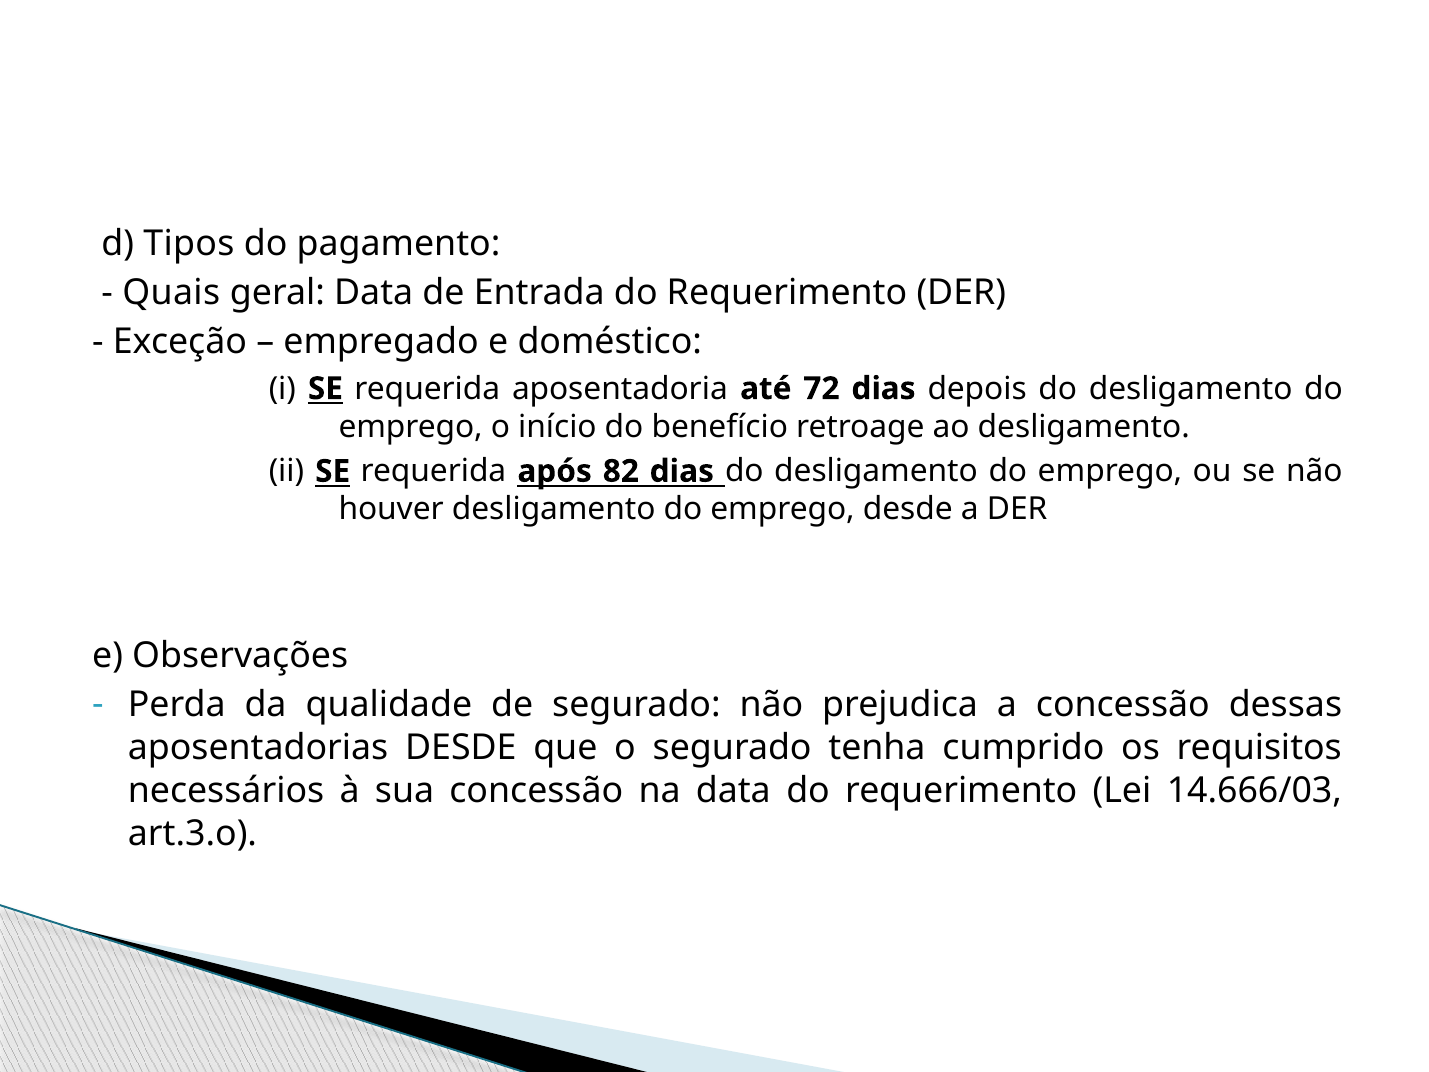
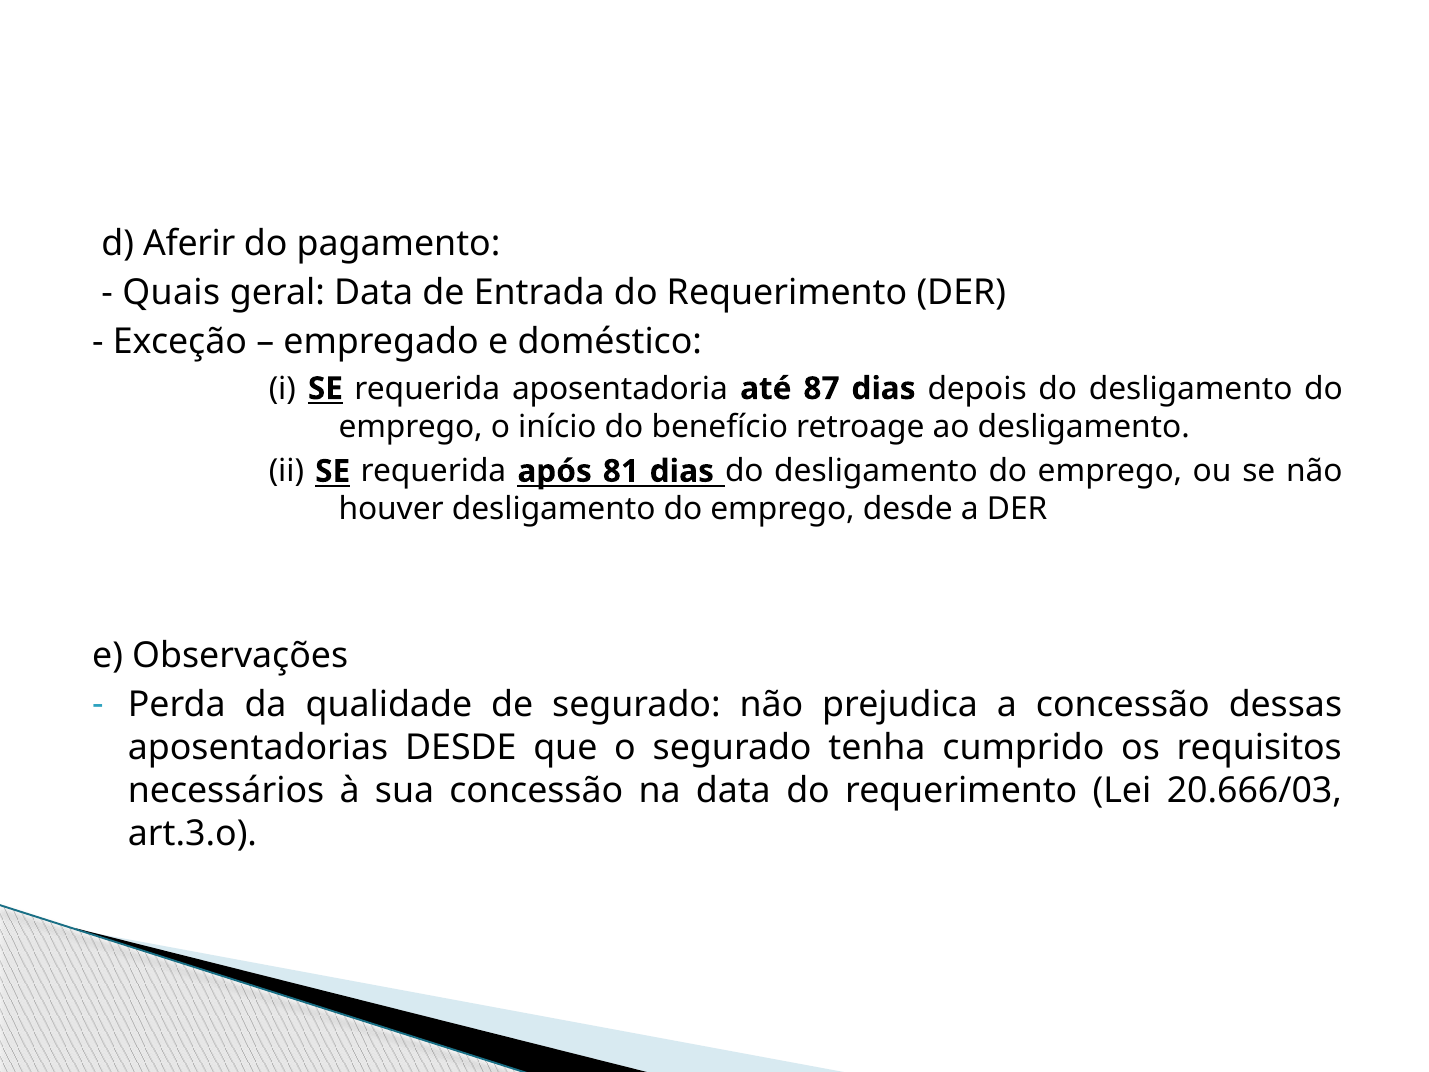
Tipos: Tipos -> Aferir (189, 243)
72: 72 -> 87 (821, 389)
82: 82 -> 81 (621, 471)
14.666/03: 14.666/03 -> 20.666/03 (1254, 790)
